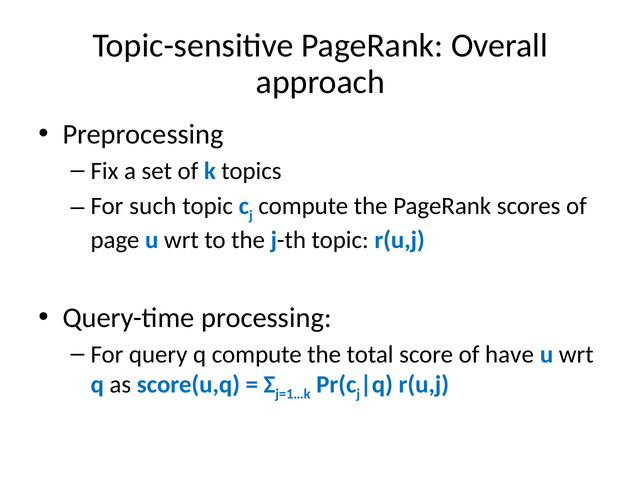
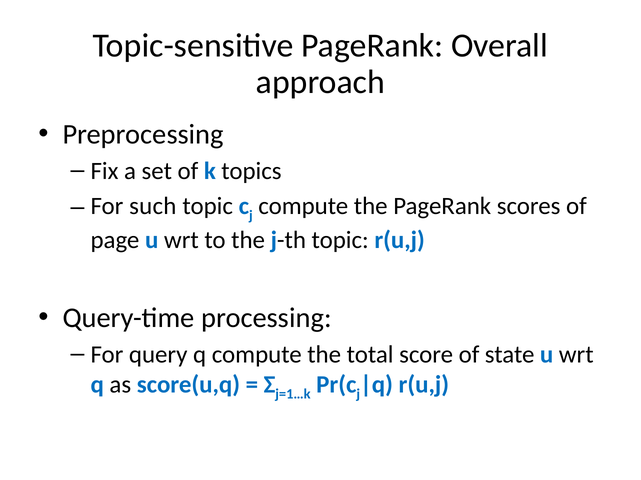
have: have -> state (510, 355)
